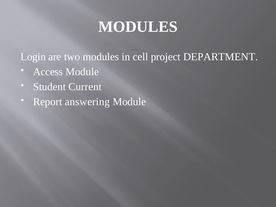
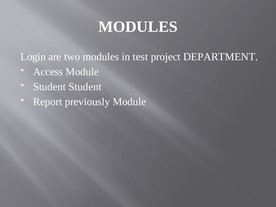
cell: cell -> test (140, 57)
Student Current: Current -> Student (85, 87)
answering: answering -> previously (87, 102)
